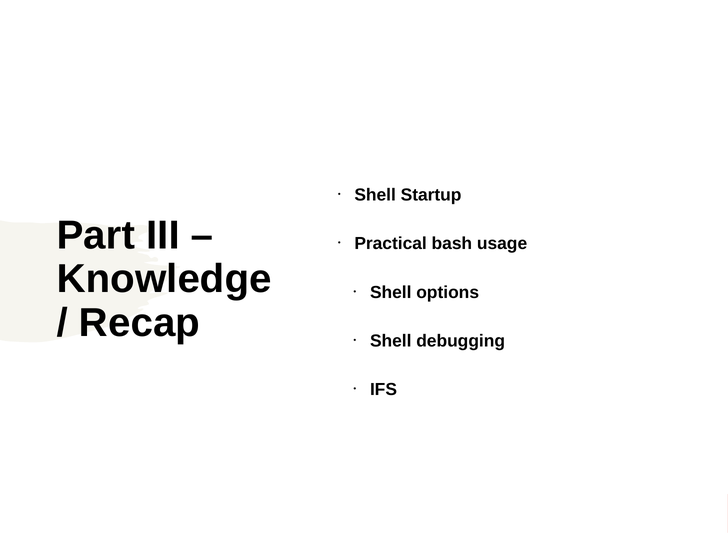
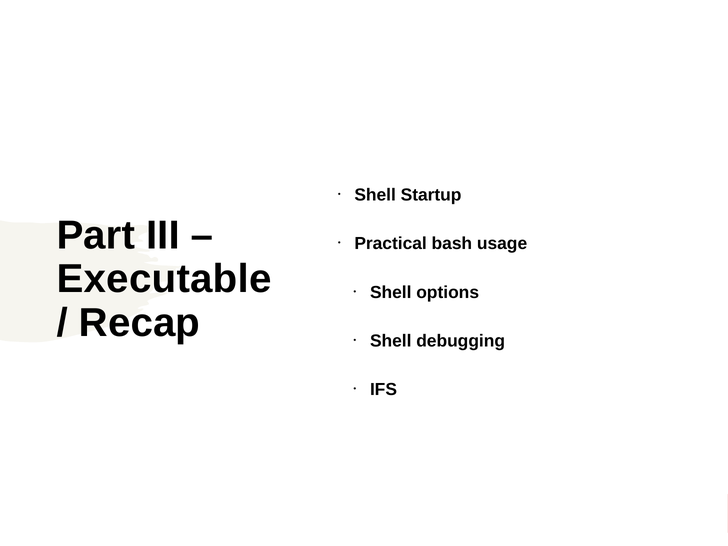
Knowledge: Knowledge -> Executable (164, 279)
